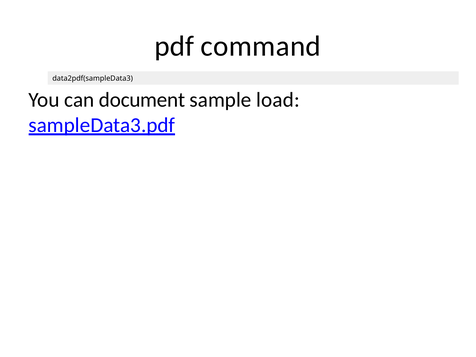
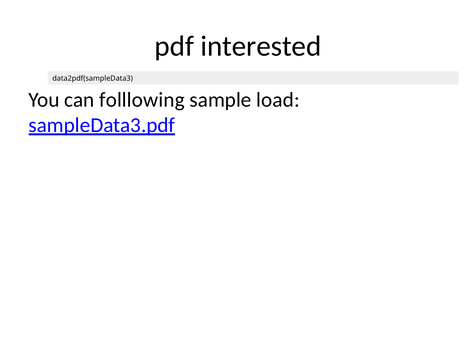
command: command -> interested (261, 46)
document: document -> folllowing (142, 100)
